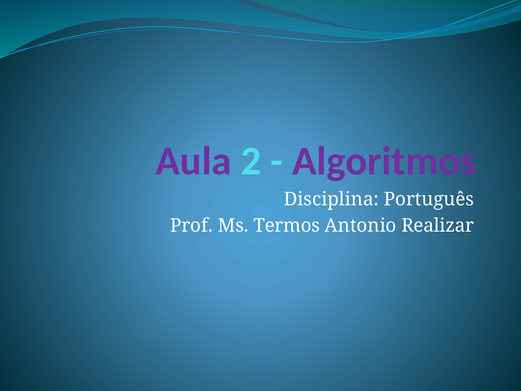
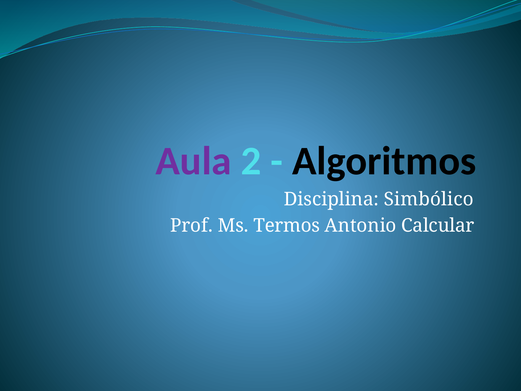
Algoritmos colour: purple -> black (384, 161)
Português: Português -> Simbólico (429, 199)
Realizar: Realizar -> Calcular (438, 225)
